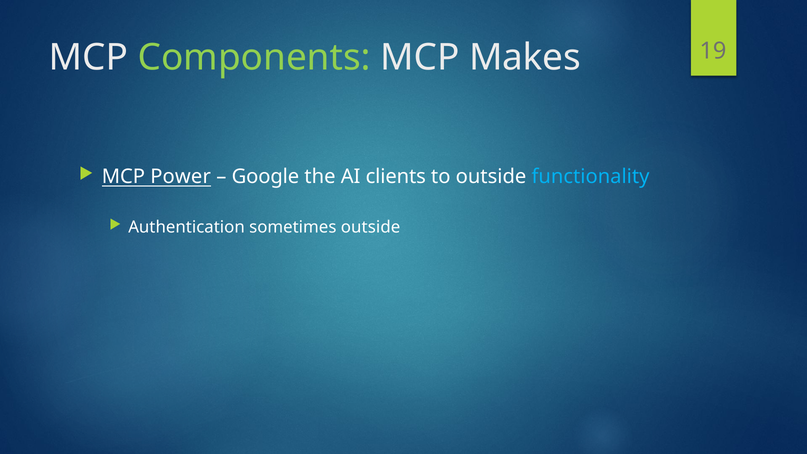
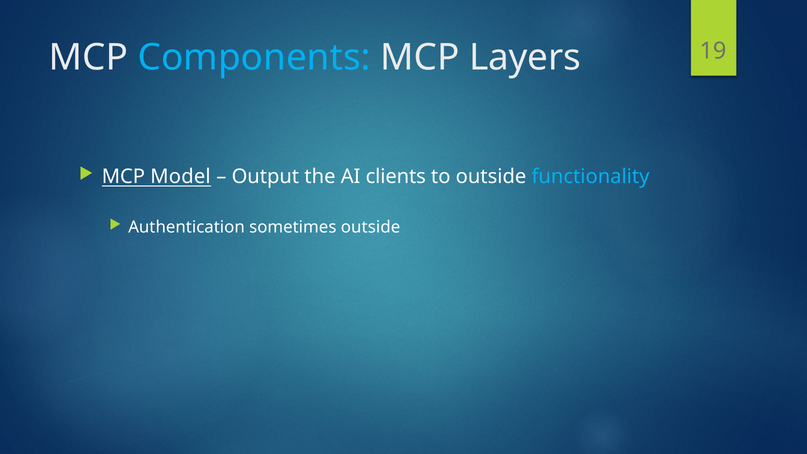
Components colour: light green -> light blue (254, 58)
Makes: Makes -> Layers (525, 58)
Power: Power -> Model (181, 177)
Google: Google -> Output (265, 177)
